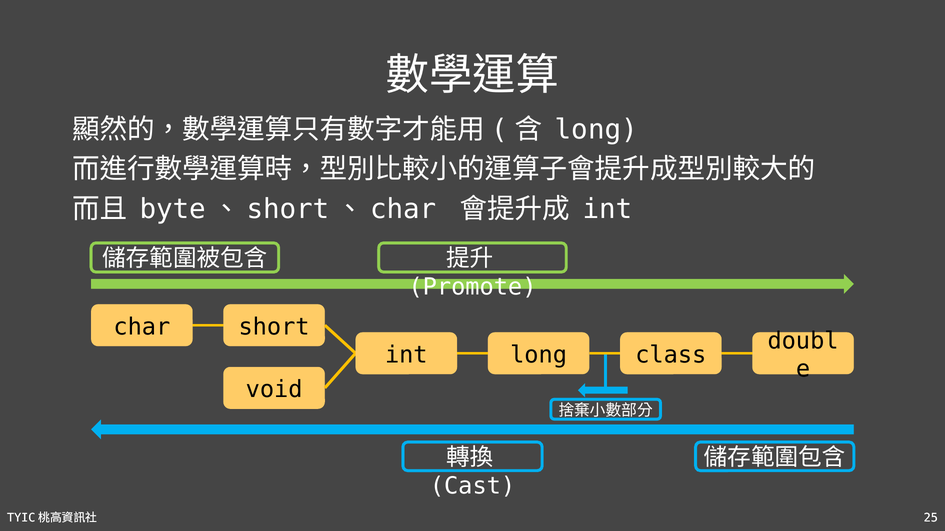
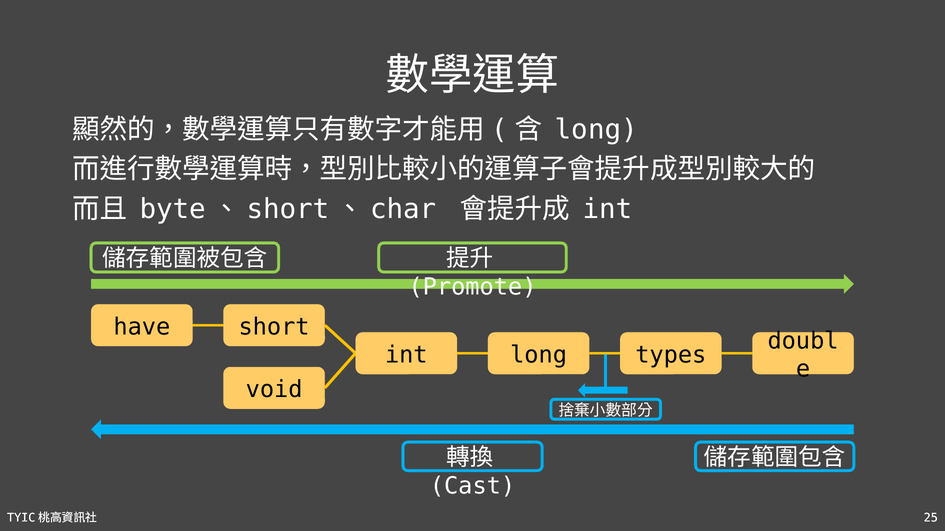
char: char -> have (142, 327)
class: class -> types (671, 355)
